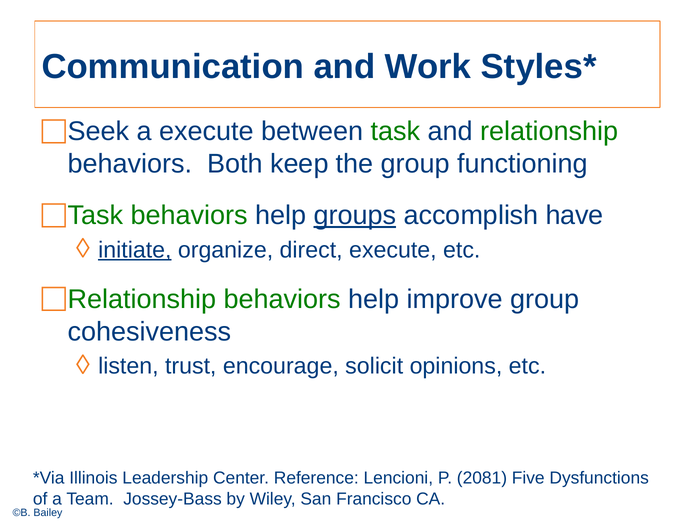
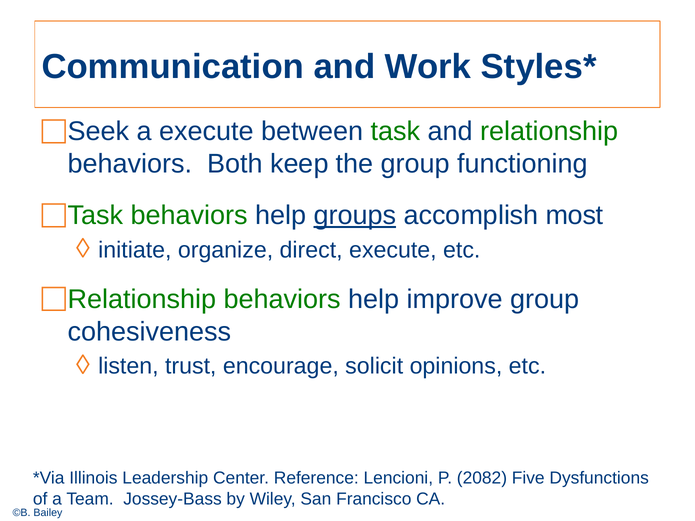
have: have -> most (575, 216)
initiate underline: present -> none (135, 250)
2081: 2081 -> 2082 (482, 478)
